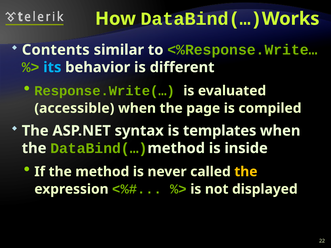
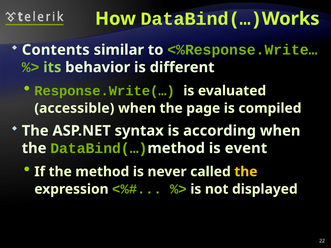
its colour: light blue -> light green (52, 67)
templates: templates -> according (220, 131)
inside: inside -> event (246, 148)
